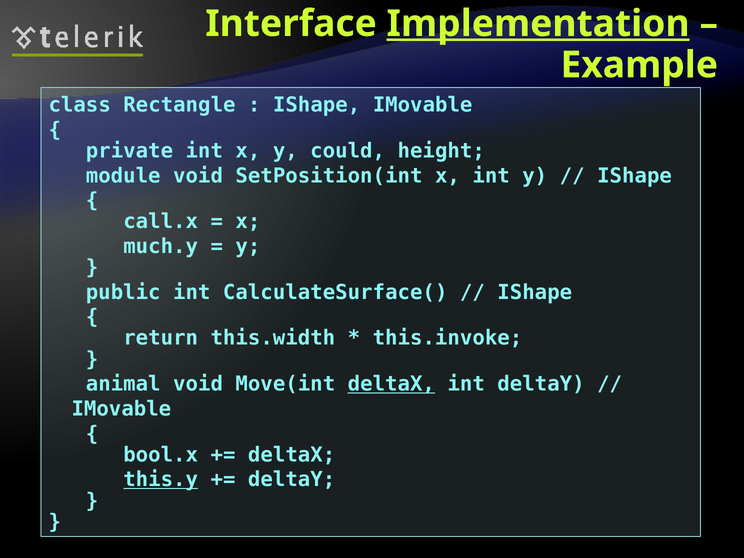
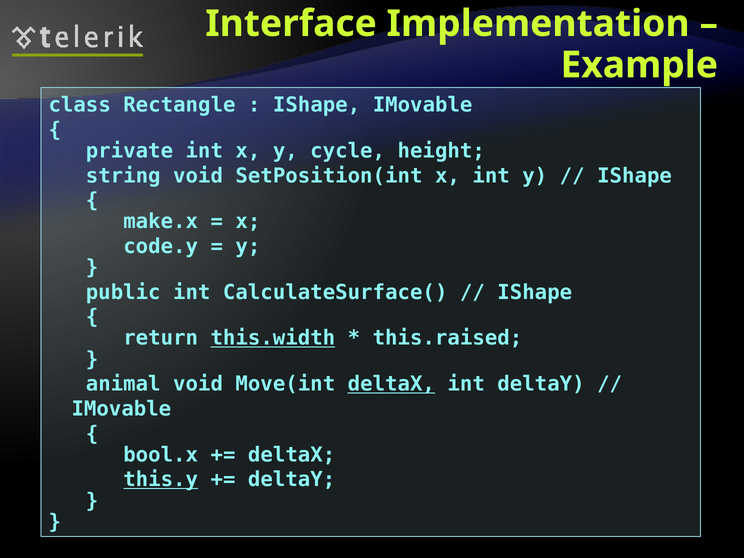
Implementation underline: present -> none (538, 24)
could: could -> cycle (348, 151)
module: module -> string (123, 176)
call.x: call.x -> make.x (161, 222)
much.y: much.y -> code.y (161, 246)
this.width underline: none -> present (273, 338)
this.invoke: this.invoke -> this.raised (447, 338)
